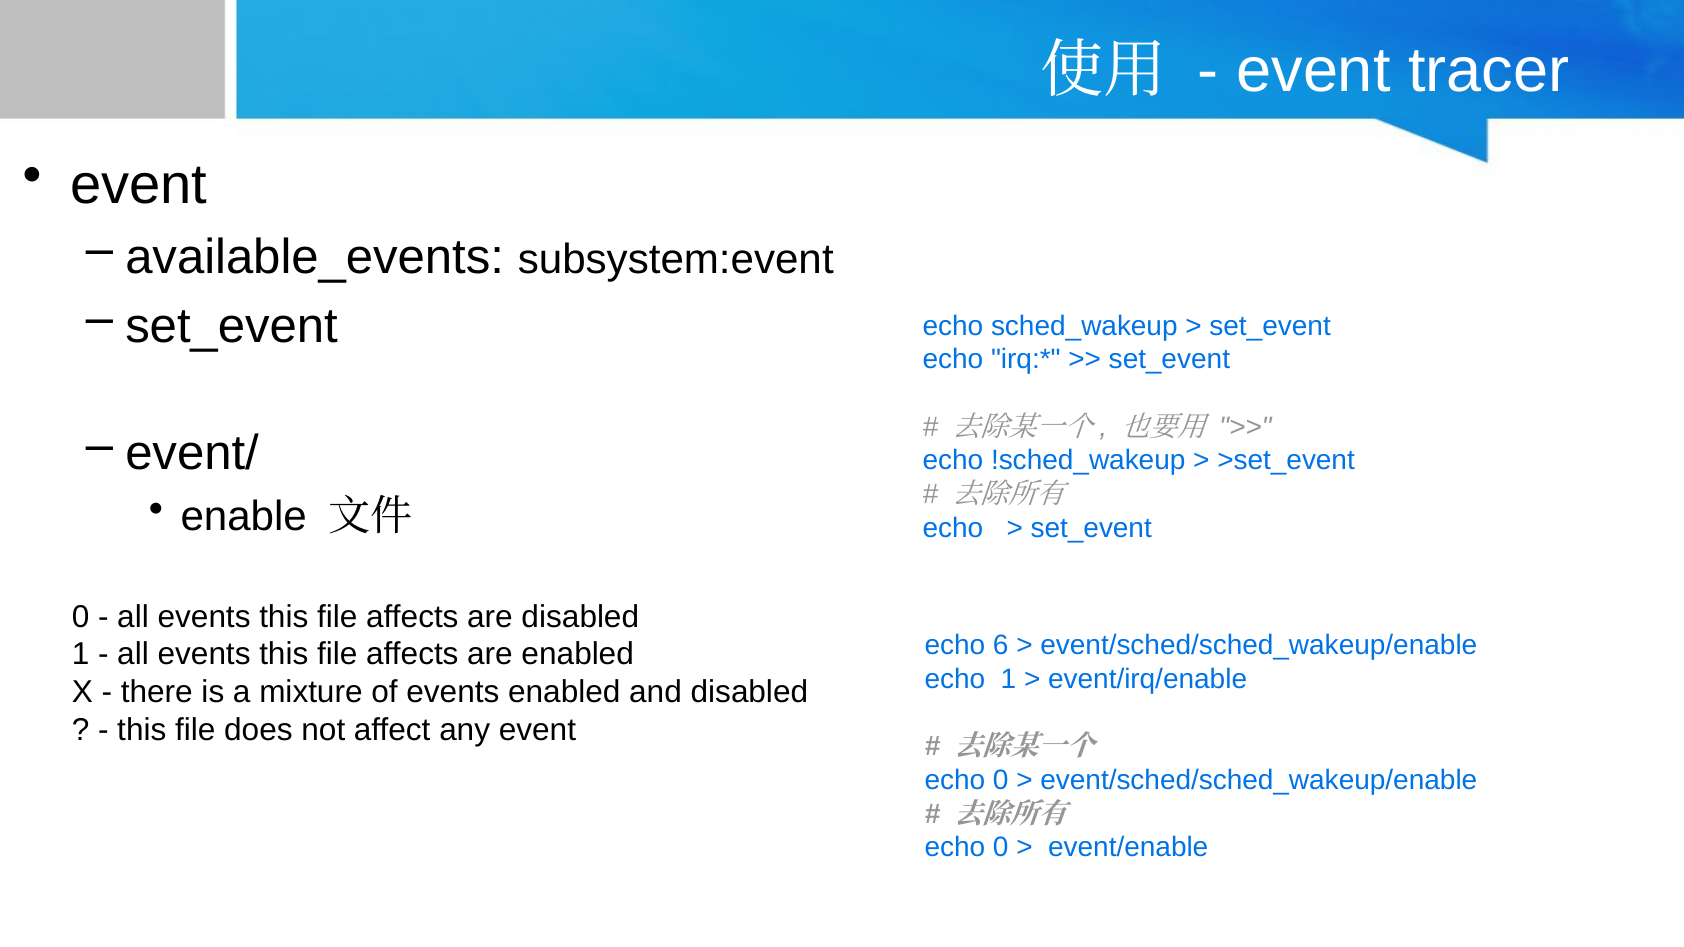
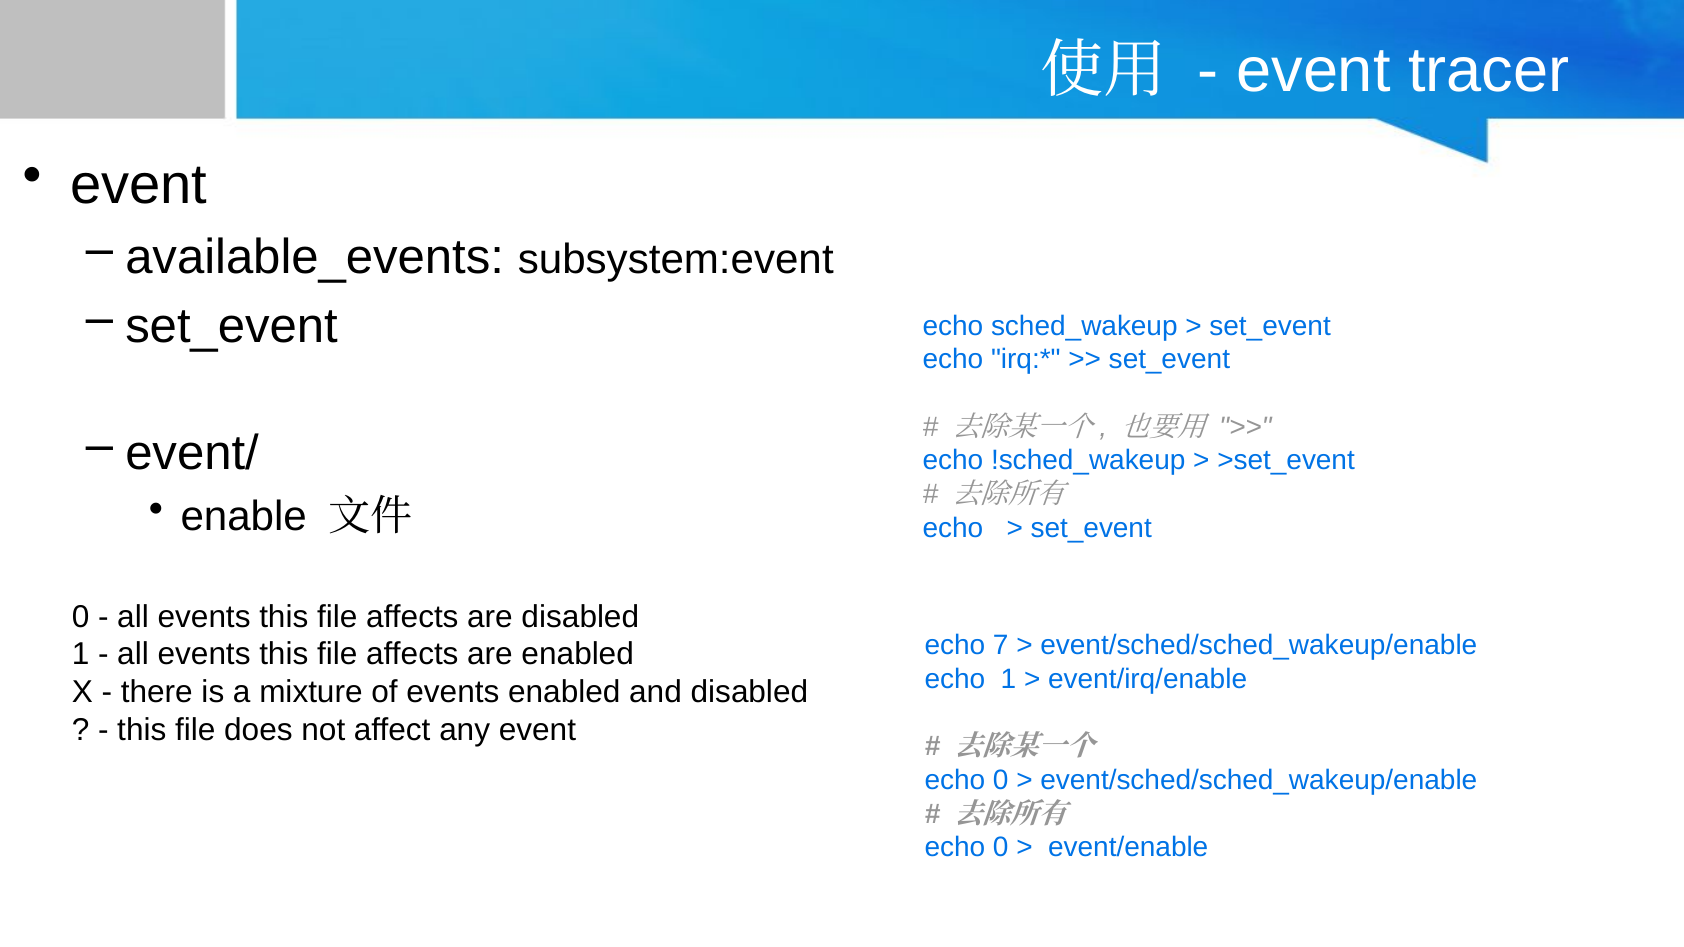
6: 6 -> 7 (1001, 646)
